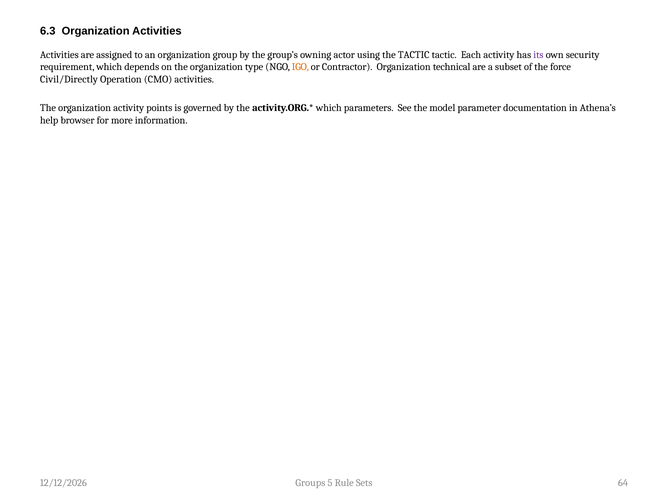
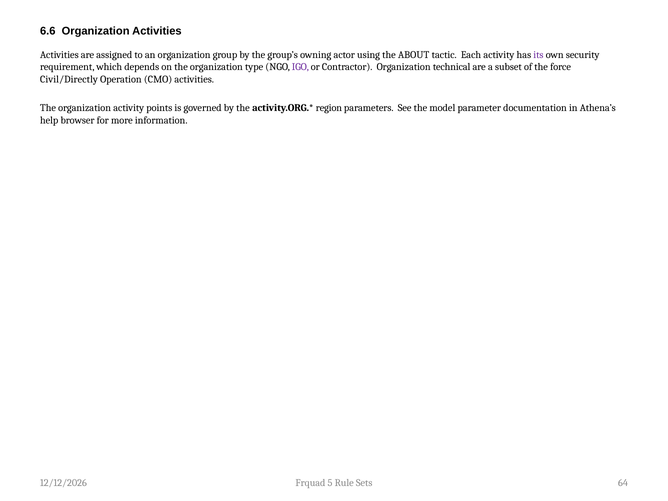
6.3: 6.3 -> 6.6 (48, 31)
the TACTIC: TACTIC -> ABOUT (414, 55)
IGO colour: orange -> purple (300, 67)
which: which -> region (329, 108)
Groups: Groups -> Frquad (310, 483)
